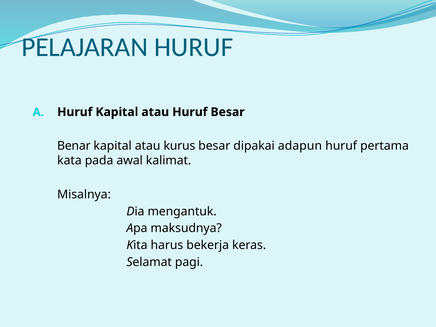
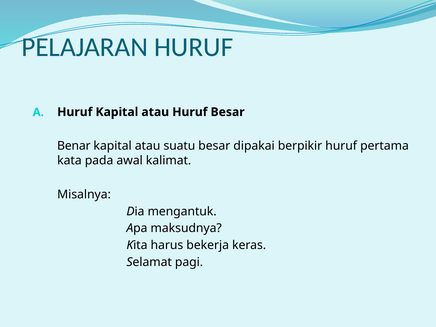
kurus: kurus -> suatu (179, 146)
adapun: adapun -> berpikir (300, 146)
